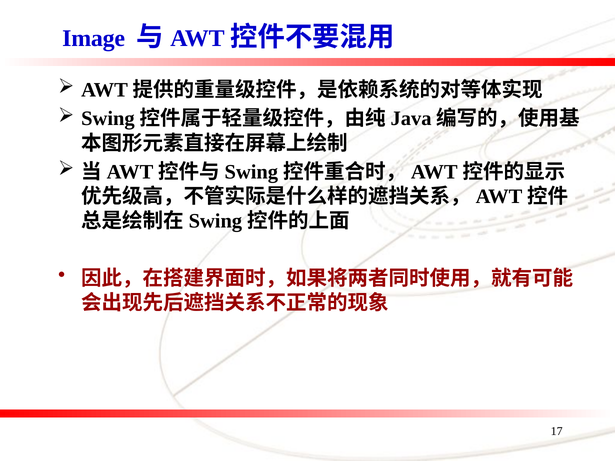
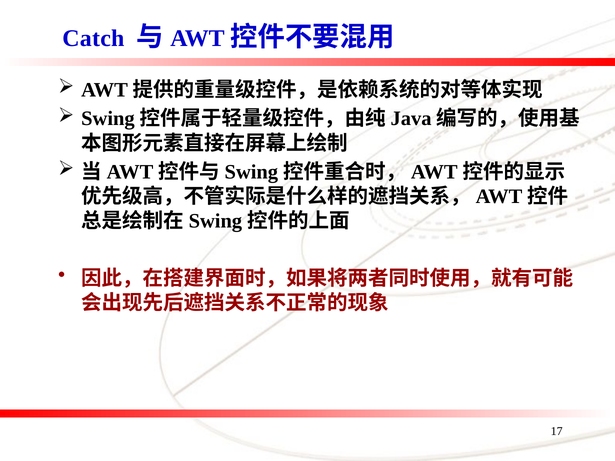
Image: Image -> Catch (93, 38)
